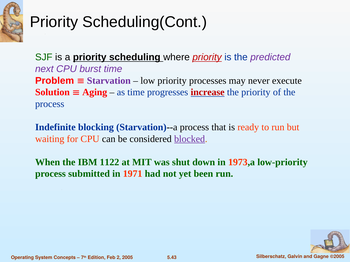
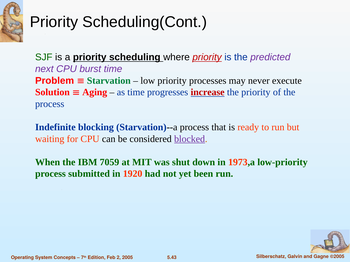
Starvation colour: purple -> green (109, 81)
1122: 1122 -> 7059 (109, 162)
1971: 1971 -> 1920 (133, 174)
